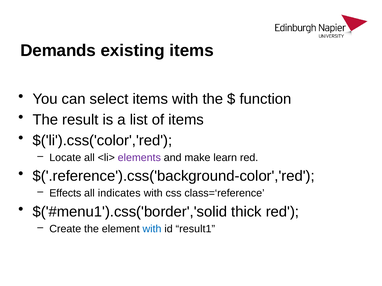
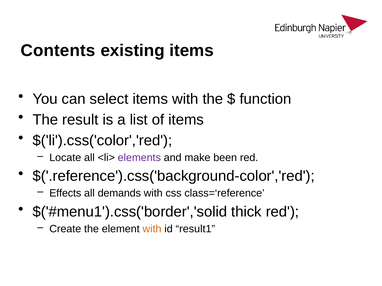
Demands: Demands -> Contents (58, 51)
learn: learn -> been (225, 158)
indicates: indicates -> demands (119, 193)
with colour: blue -> orange (152, 229)
